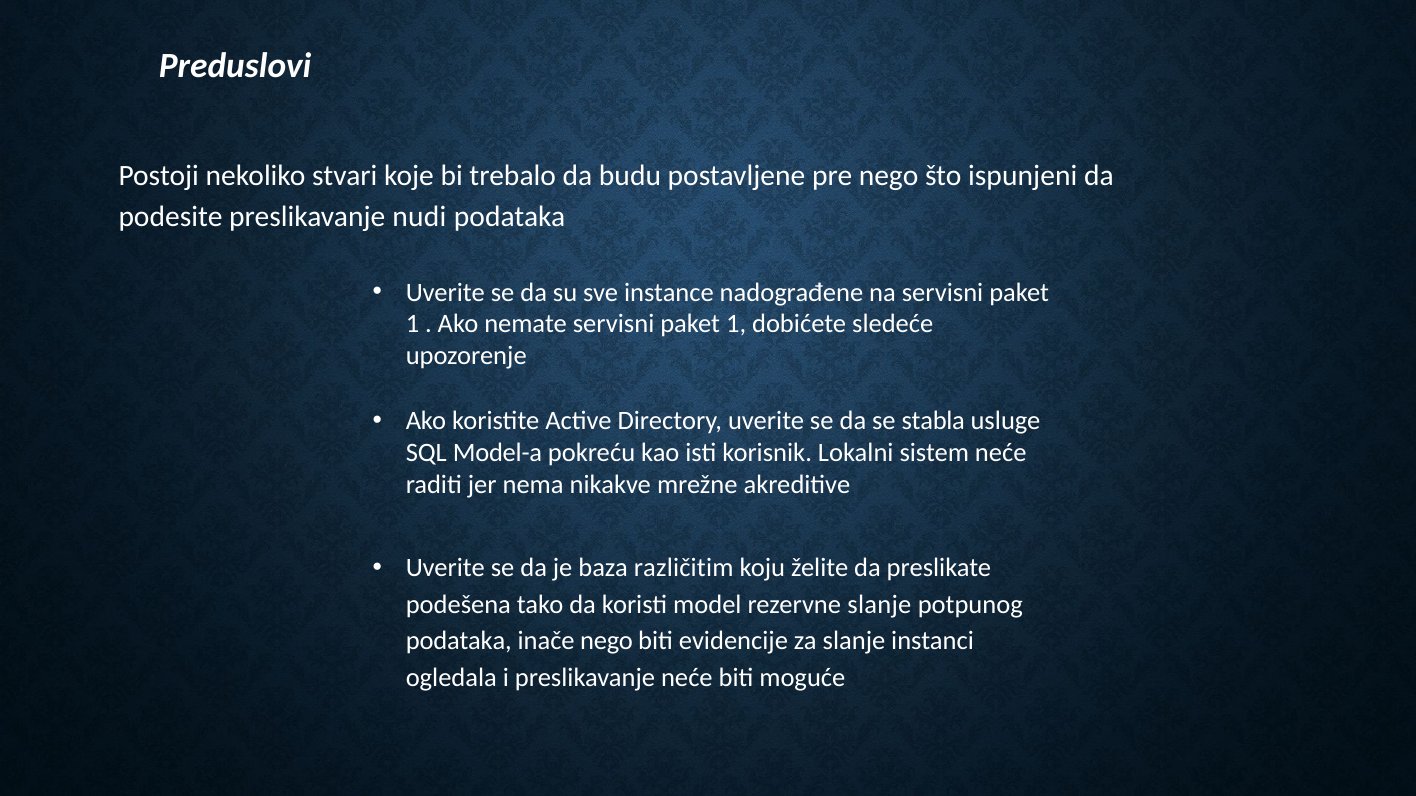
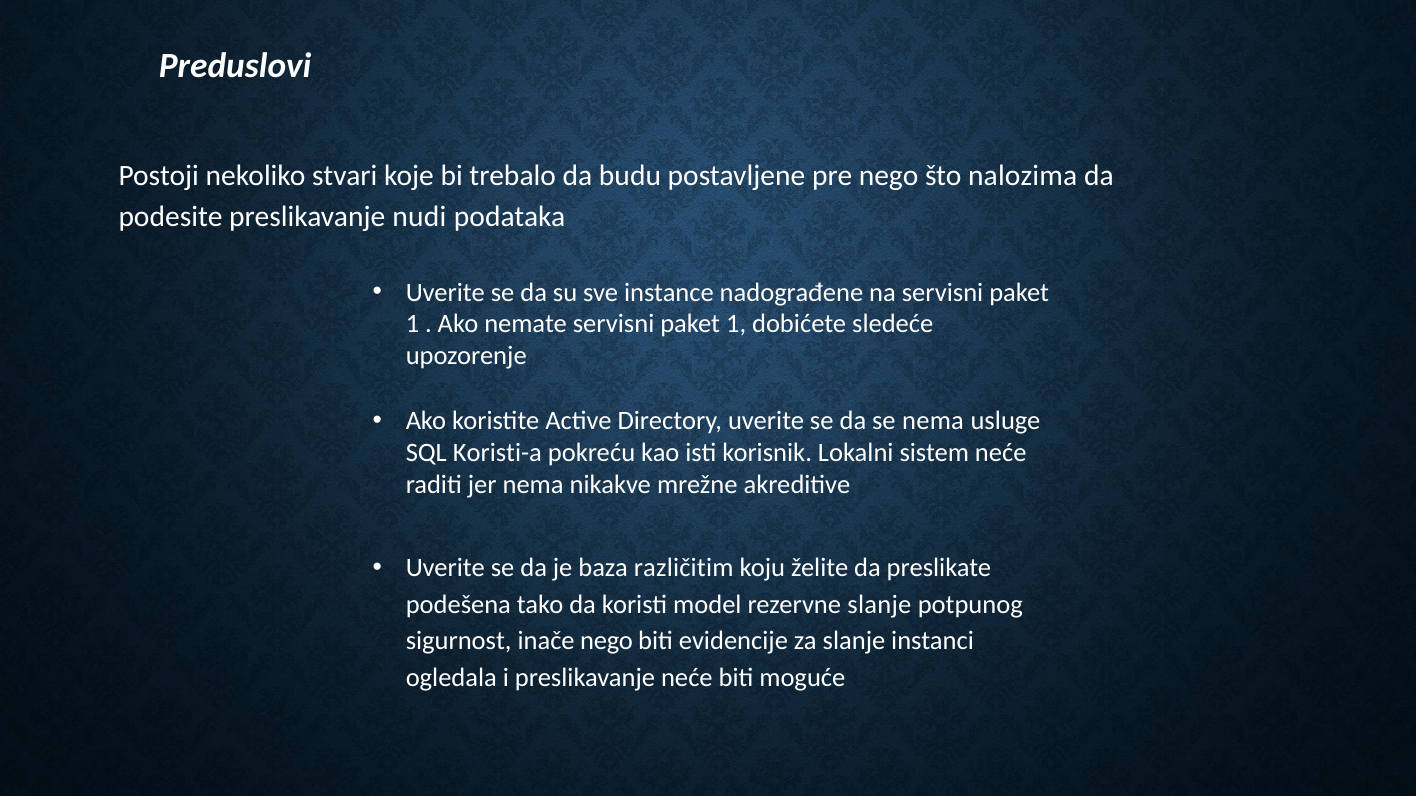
ispunjeni: ispunjeni -> nalozima (1023, 176)
se stabla: stabla -> nema (933, 421)
Model-a: Model-a -> Koristi-a (497, 453)
podataka: podataka -> sigurnost (459, 641)
